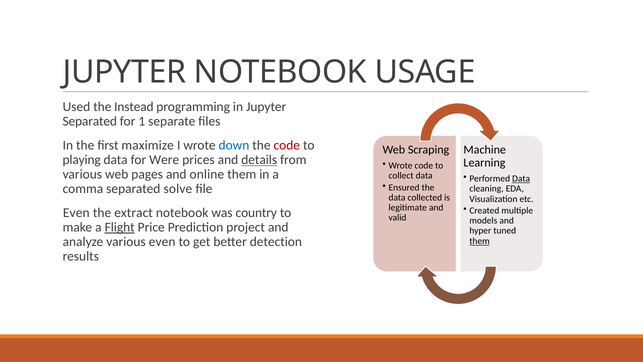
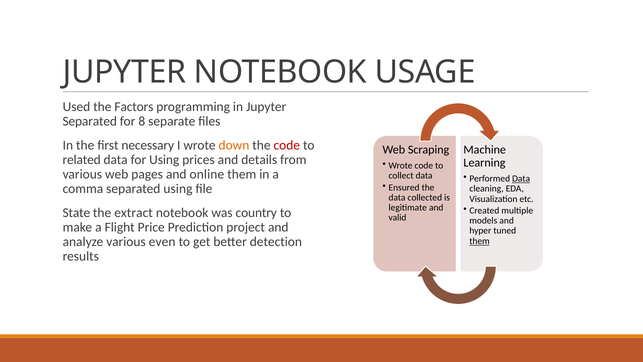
Instead: Instead -> Factors (134, 107)
1: 1 -> 8 (142, 121)
maximize: maximize -> necessary (148, 145)
down colour: blue -> orange (234, 145)
playing: playing -> related (82, 160)
for Were: Were -> Using (164, 160)
details underline: present -> none (259, 160)
separated solve: solve -> using (178, 189)
Even: Even -> State (76, 213)
Flight underline: present -> none (120, 227)
